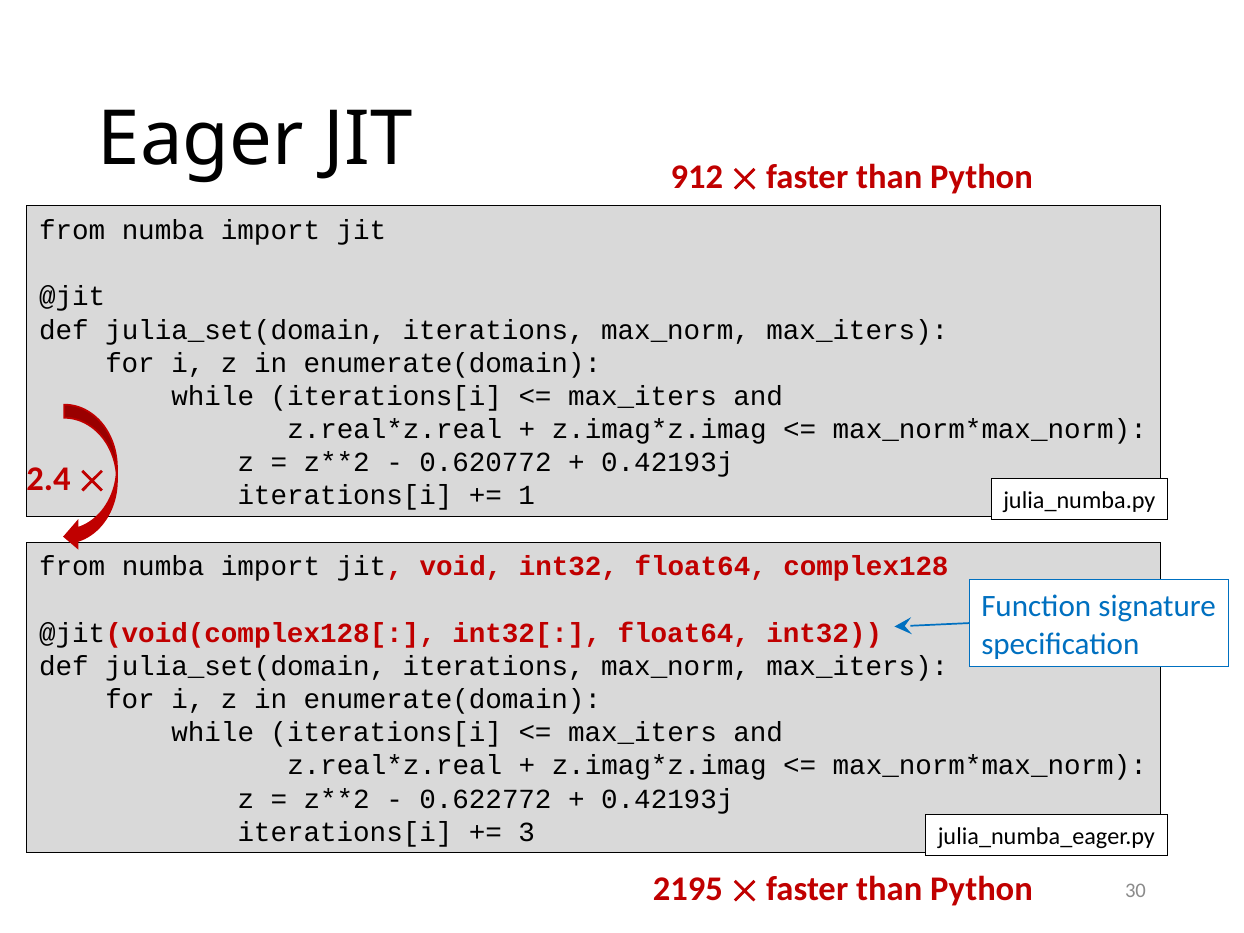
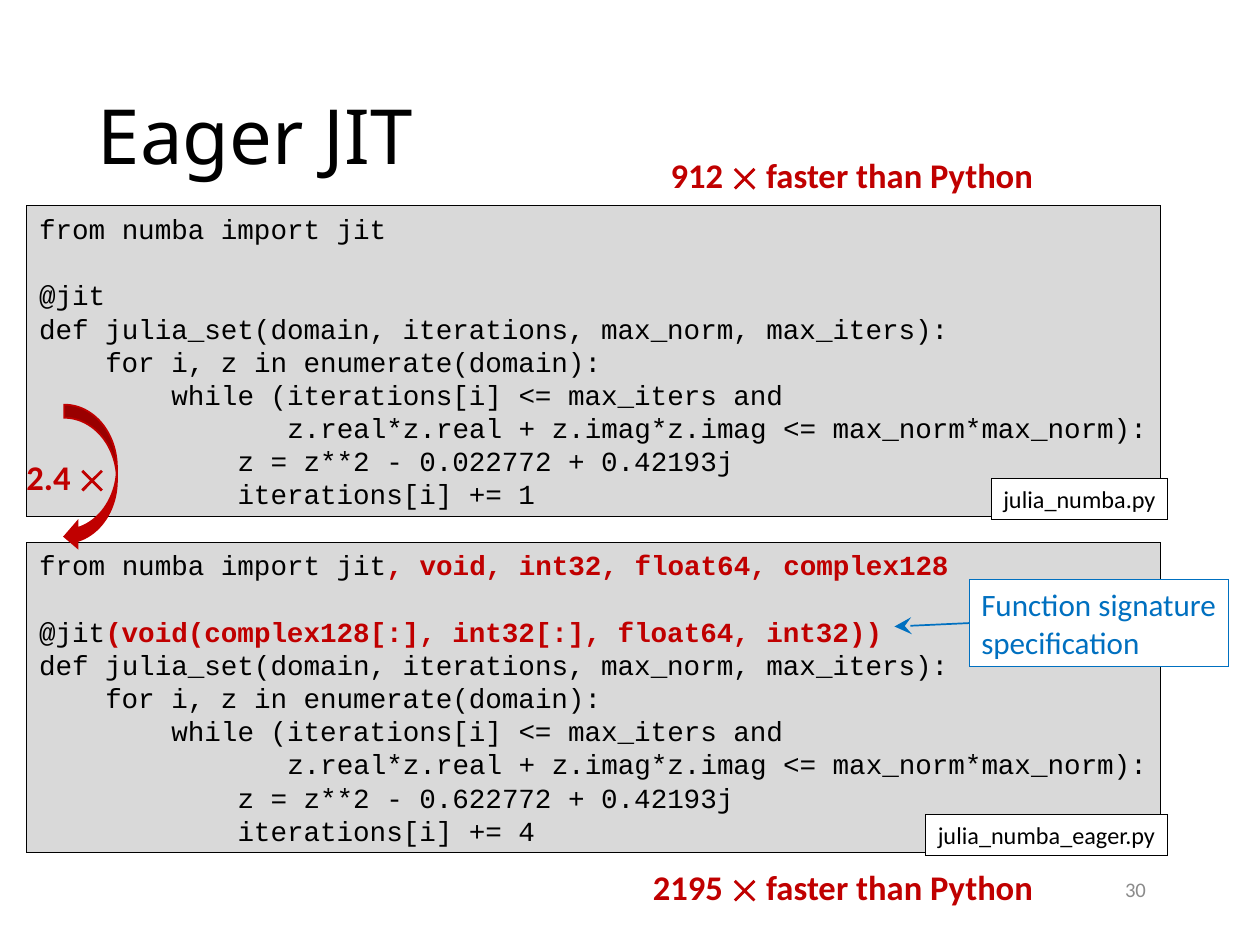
0.620772: 0.620772 -> 0.022772 (485, 463)
3: 3 -> 4 (527, 832)
